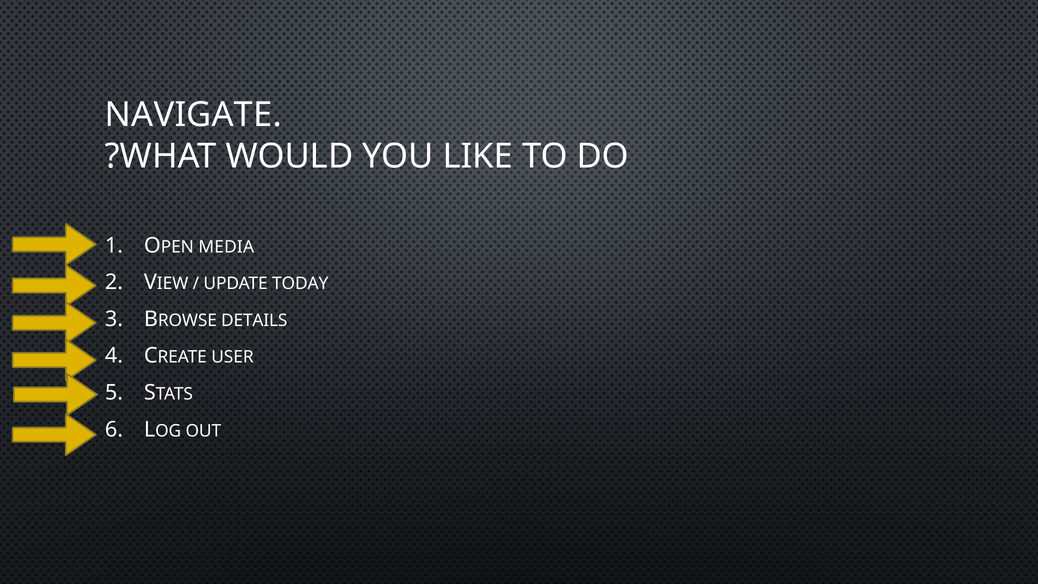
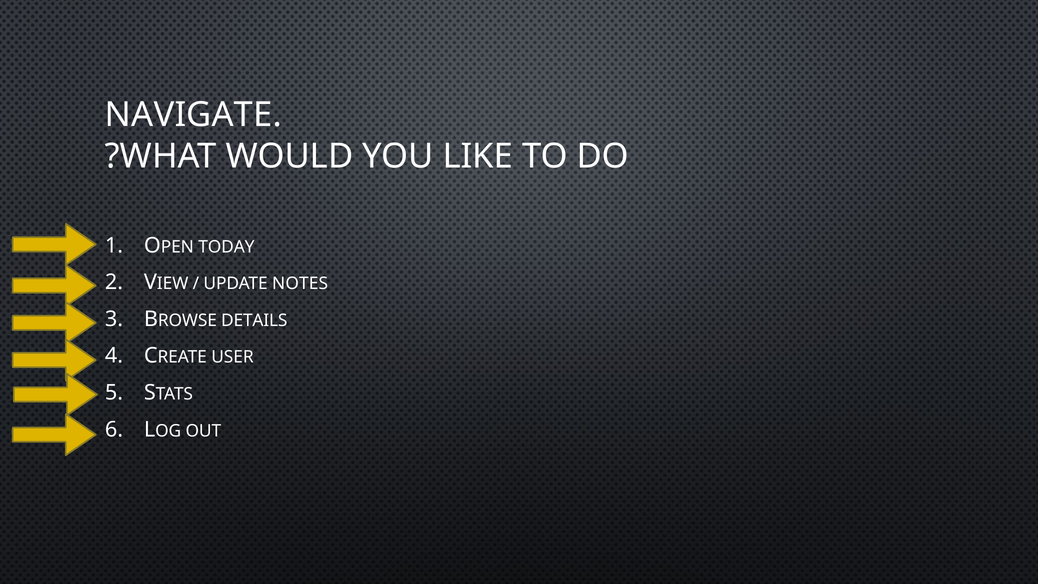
MEDIA: MEDIA -> TODAY (226, 247)
TODAY: TODAY -> NOTES (300, 284)
